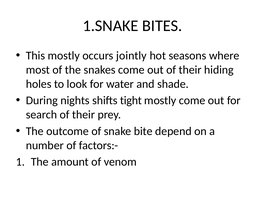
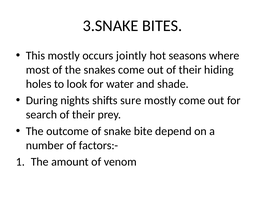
1.SNAKE: 1.SNAKE -> 3.SNAKE (111, 26)
tight: tight -> sure (131, 100)
